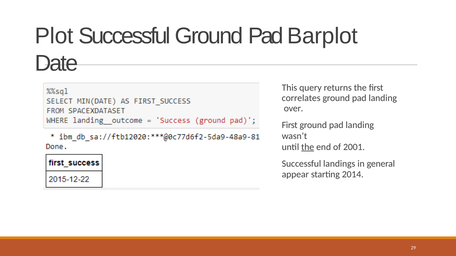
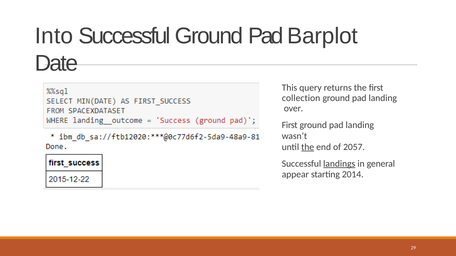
Plot: Plot -> Into (54, 36)
correlates: correlates -> collection (301, 98)
2001: 2001 -> 2057 (354, 147)
landings underline: none -> present (339, 164)
